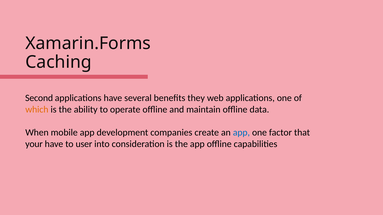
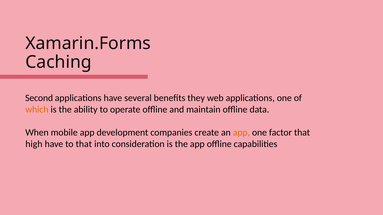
app colour: blue -> orange (241, 133)
your: your -> high (34, 144)
to user: user -> that (84, 144)
